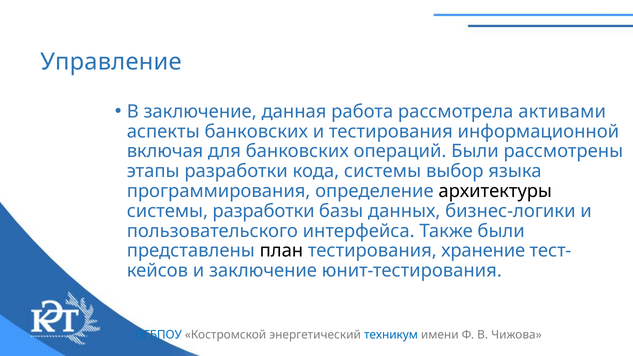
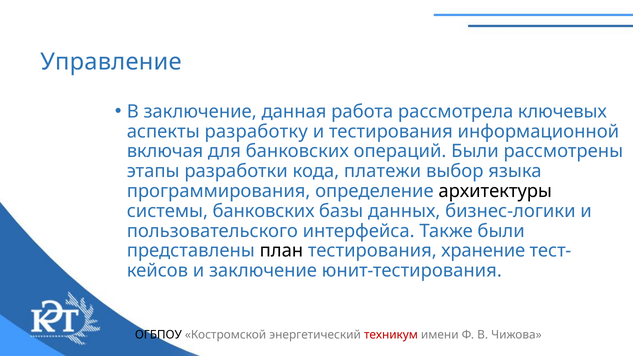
активами: активами -> ключевых (562, 112)
аспекты банковских: банковских -> разработку (256, 131)
кода системы: системы -> платежи (383, 171)
системы разработки: разработки -> банковских (264, 211)
ОГБПОУ colour: blue -> black (158, 335)
техникум colour: blue -> red (391, 335)
